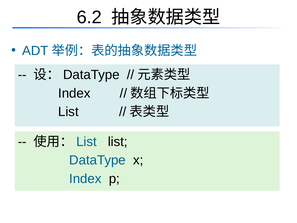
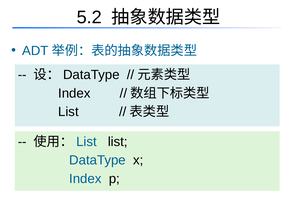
6.2: 6.2 -> 5.2 (89, 17)
